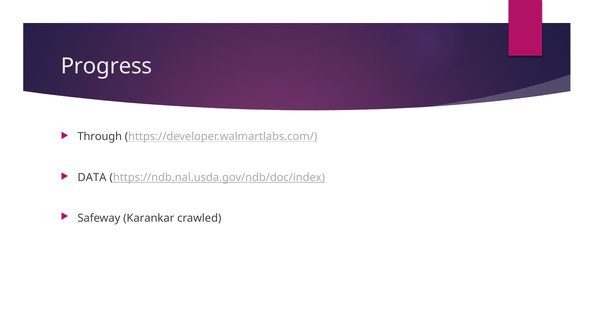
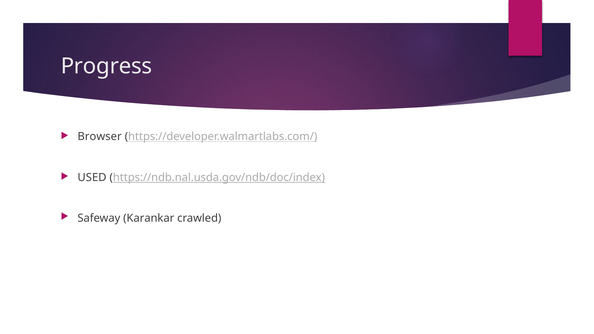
Through: Through -> Browser (100, 137)
DATA: DATA -> USED (92, 177)
